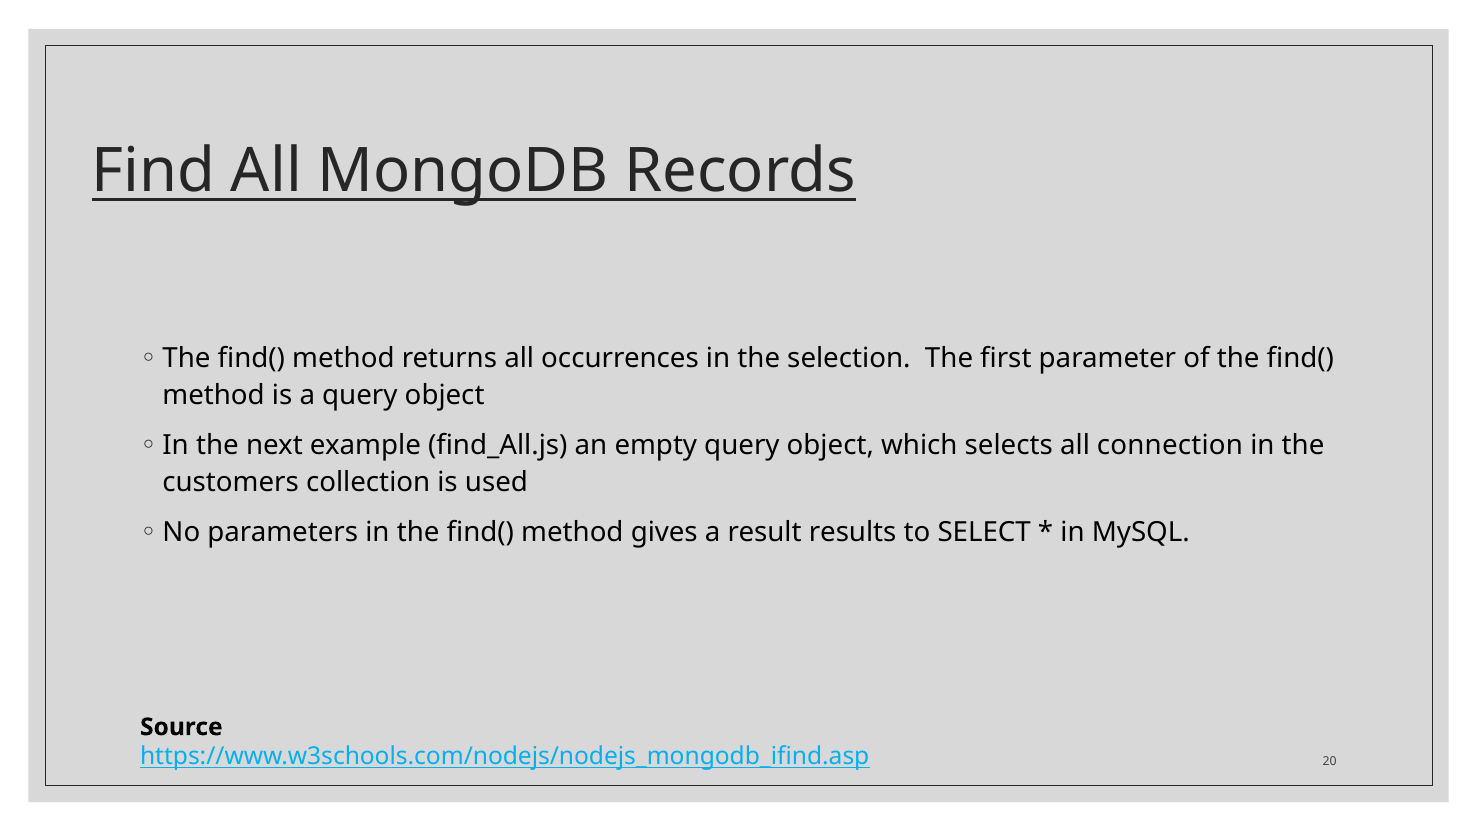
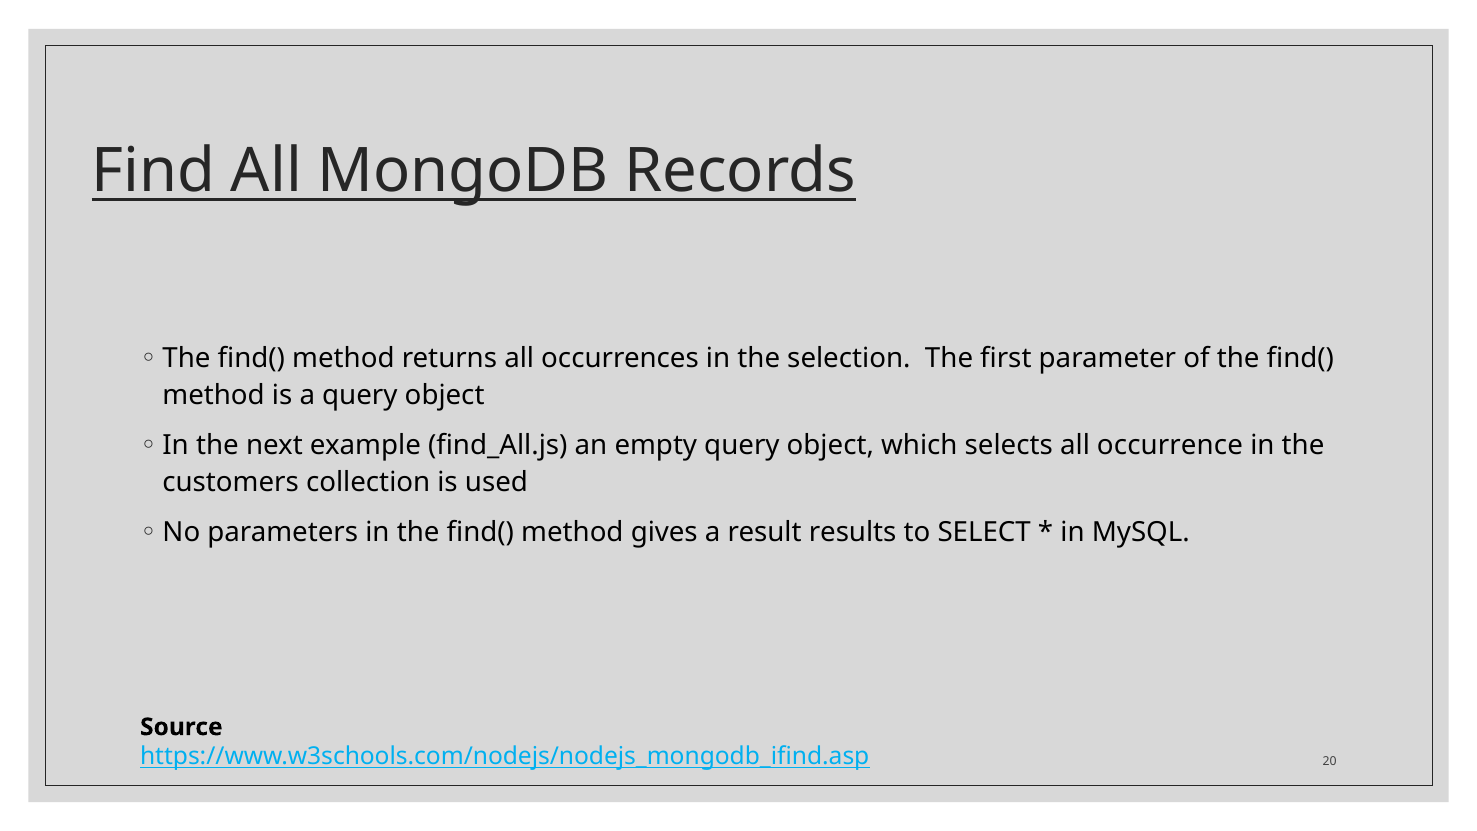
connection: connection -> occurrence (1170, 446)
